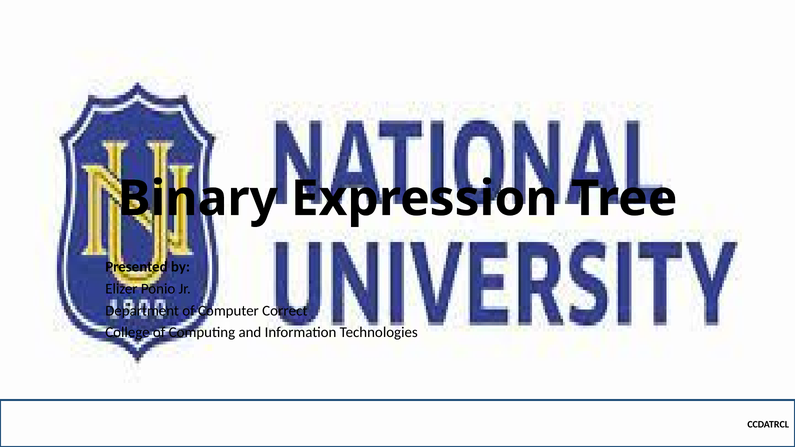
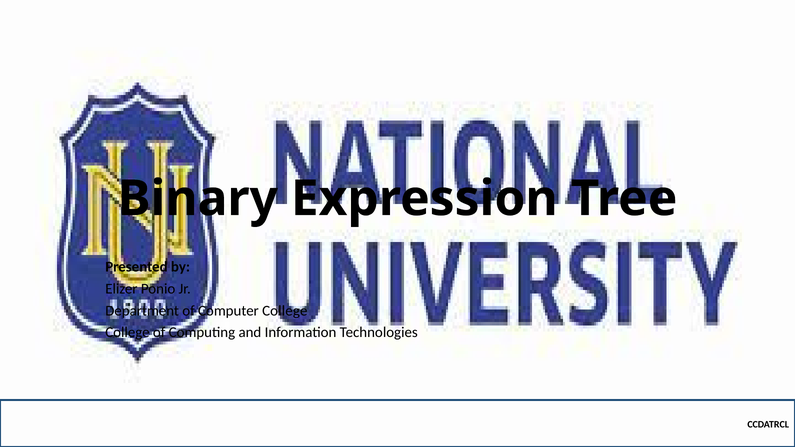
Computer Correct: Correct -> College (285, 311)
